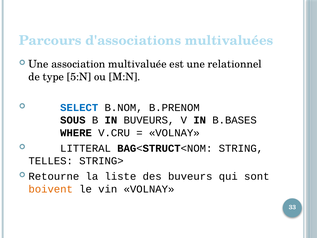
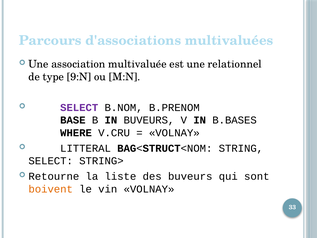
5:N: 5:N -> 9:N (79, 77)
SELECT colour: blue -> purple (79, 107)
SOUS: SOUS -> BASE (73, 120)
TELLES: TELLES -> SELECT (51, 161)
